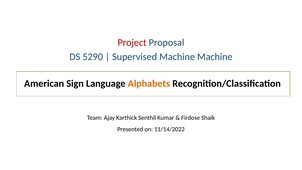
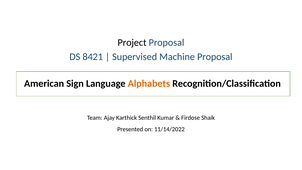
Project colour: red -> black (132, 43)
5290: 5290 -> 8421 (93, 57)
Machine Machine: Machine -> Proposal (215, 57)
